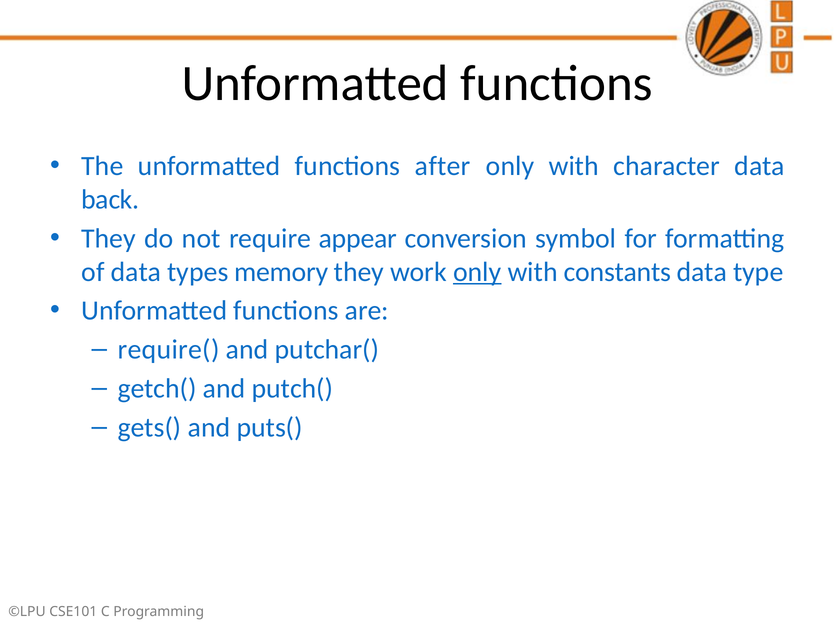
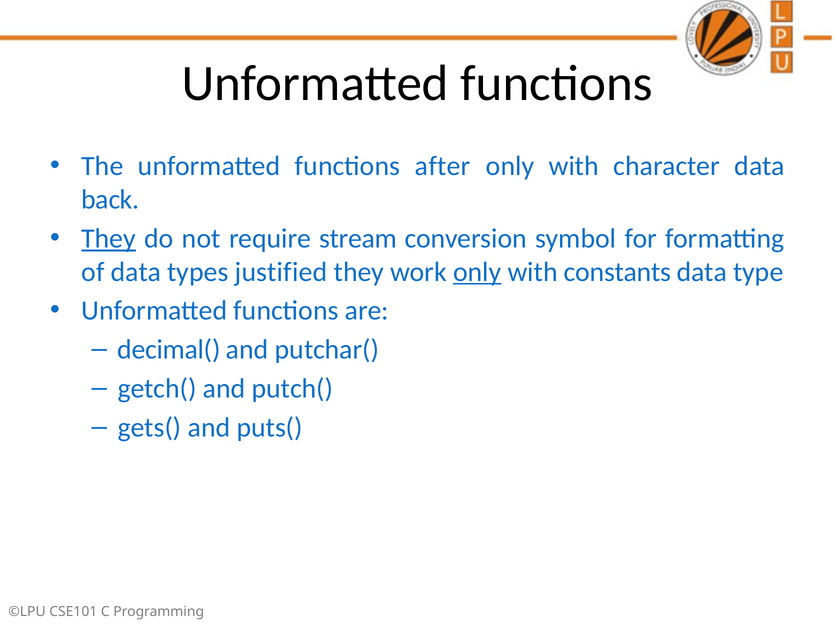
They underline: none -> present (109, 239)
appear: appear -> stream (358, 239)
memory: memory -> justified (281, 272)
require(: require( -> decimal( (169, 350)
